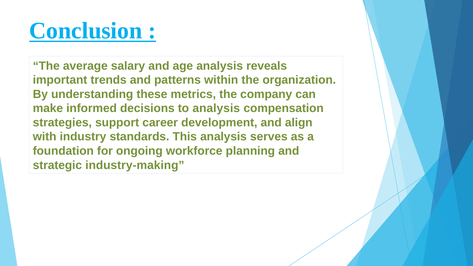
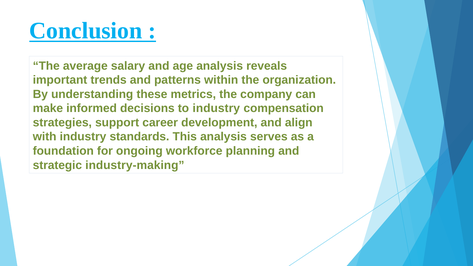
to analysis: analysis -> industry (216, 108)
